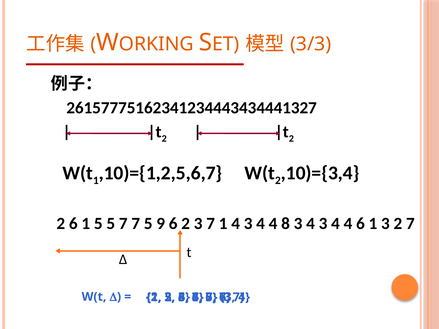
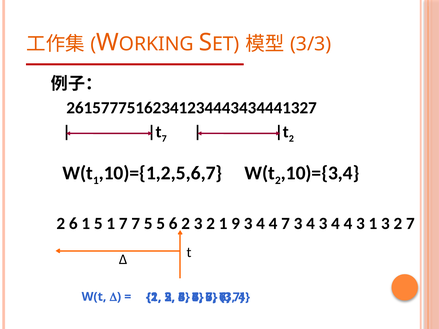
2: 2 -> 7 (164, 139)
5 5: 5 -> 1 (111, 224)
5 9: 9 -> 5 (161, 224)
2 3 7: 7 -> 2 (211, 224)
1 4: 4 -> 9 (236, 224)
4 8: 8 -> 7 (286, 224)
4 4 6: 6 -> 3 (360, 224)
